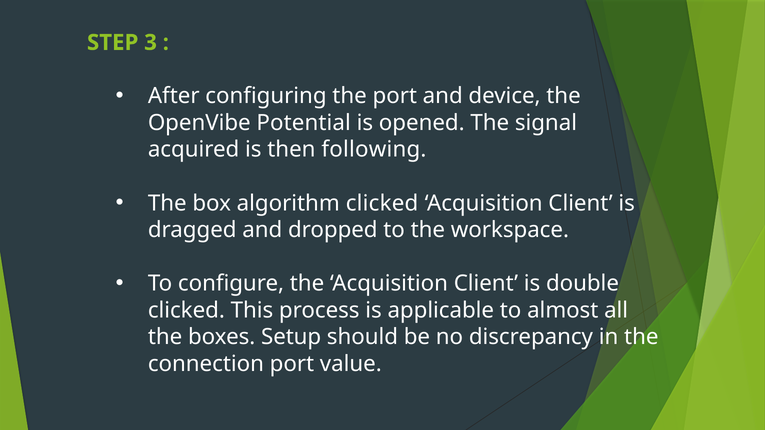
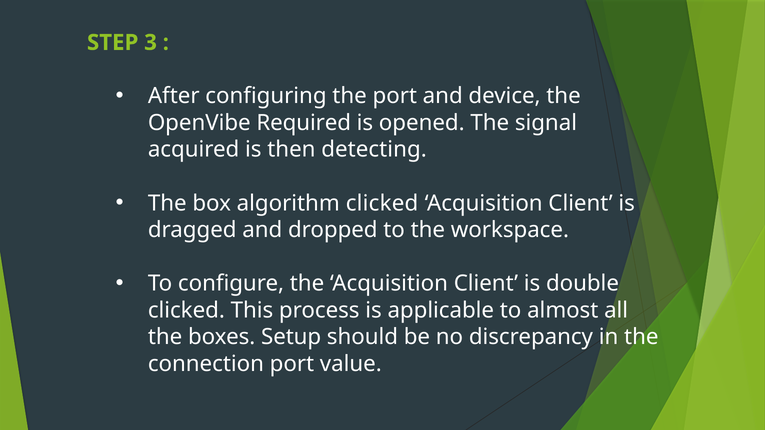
Potential: Potential -> Required (304, 123)
following: following -> detecting (374, 150)
